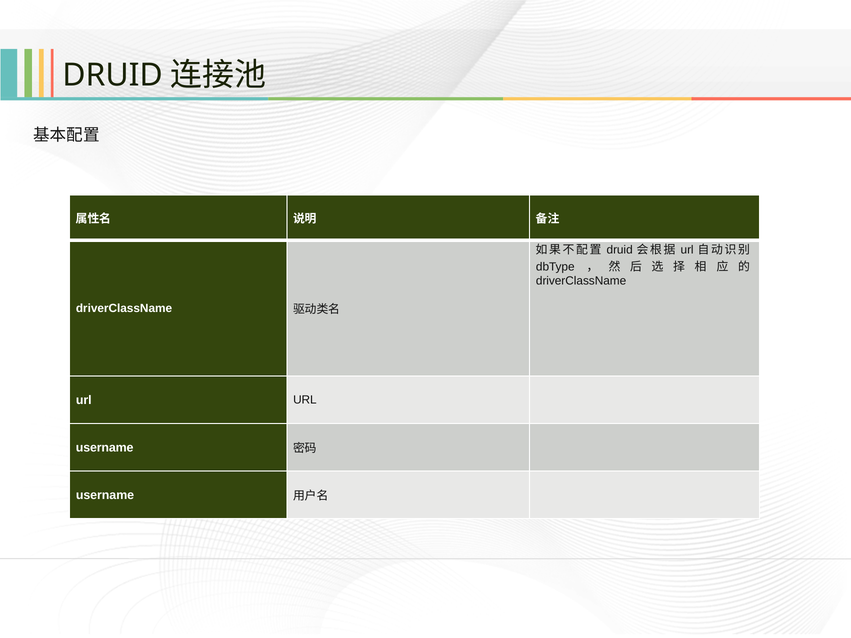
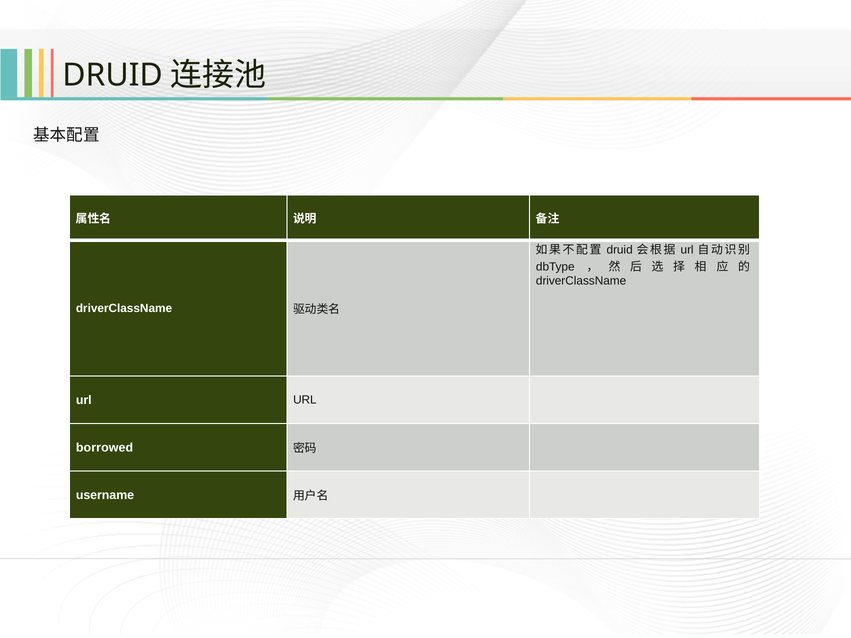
username: username -> borrowed (105, 448)
